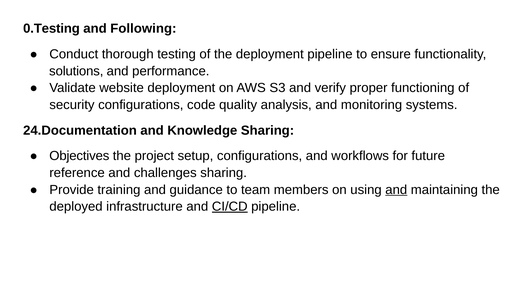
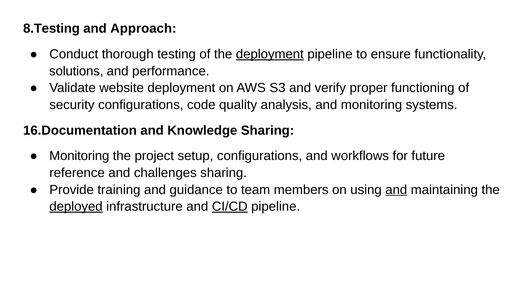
0.Testing: 0.Testing -> 8.Testing (51, 29)
Following: Following -> Approach (143, 29)
deployment underline: none -> present (270, 54)
24.Documentation: 24.Documentation -> 16.Documentation (80, 131)
Objectives: Objectives -> Monitoring (79, 156)
deployed underline: none -> present (76, 207)
